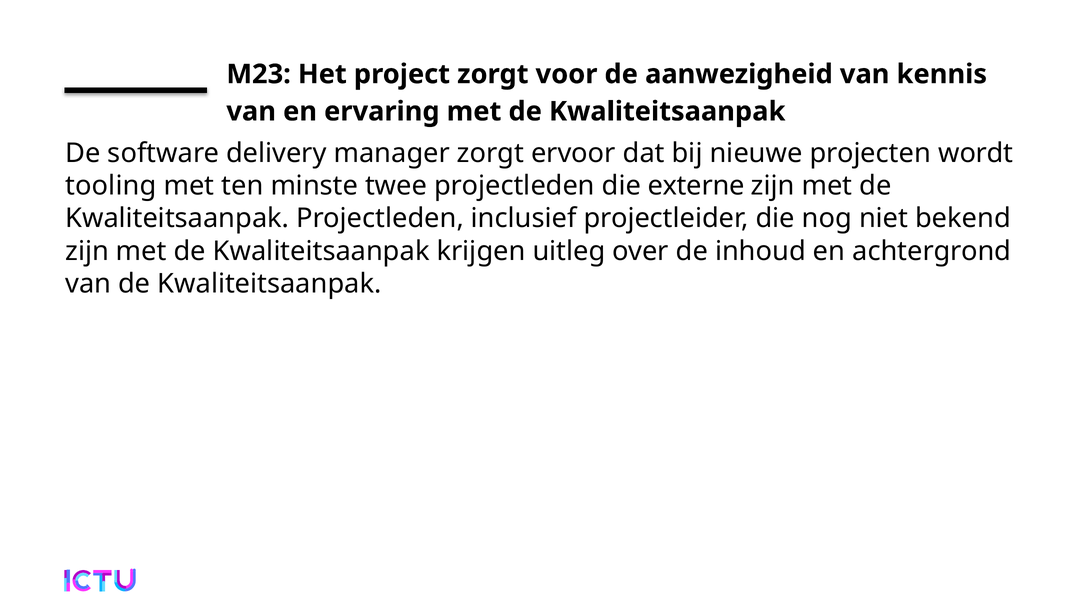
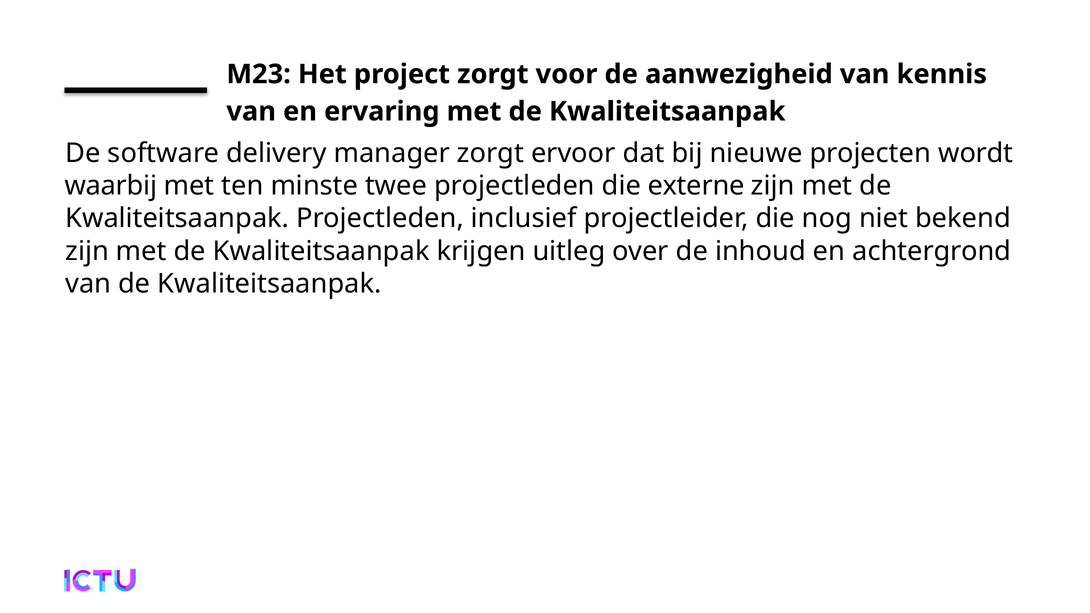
tooling: tooling -> waarbij (111, 186)
